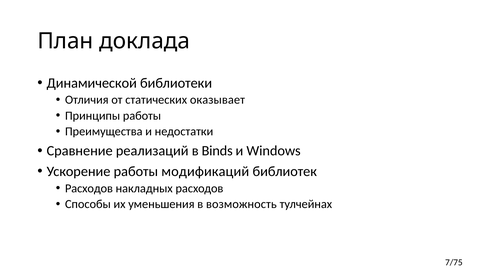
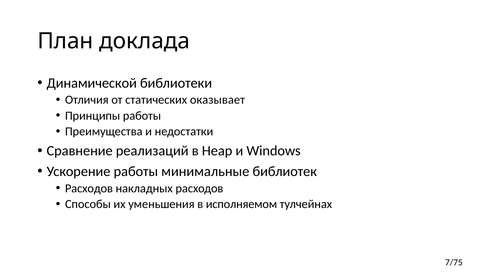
Binds: Binds -> Heap (217, 151)
модификаций: модификаций -> минимальные (205, 172)
возможность: возможность -> исполняемом (242, 204)
